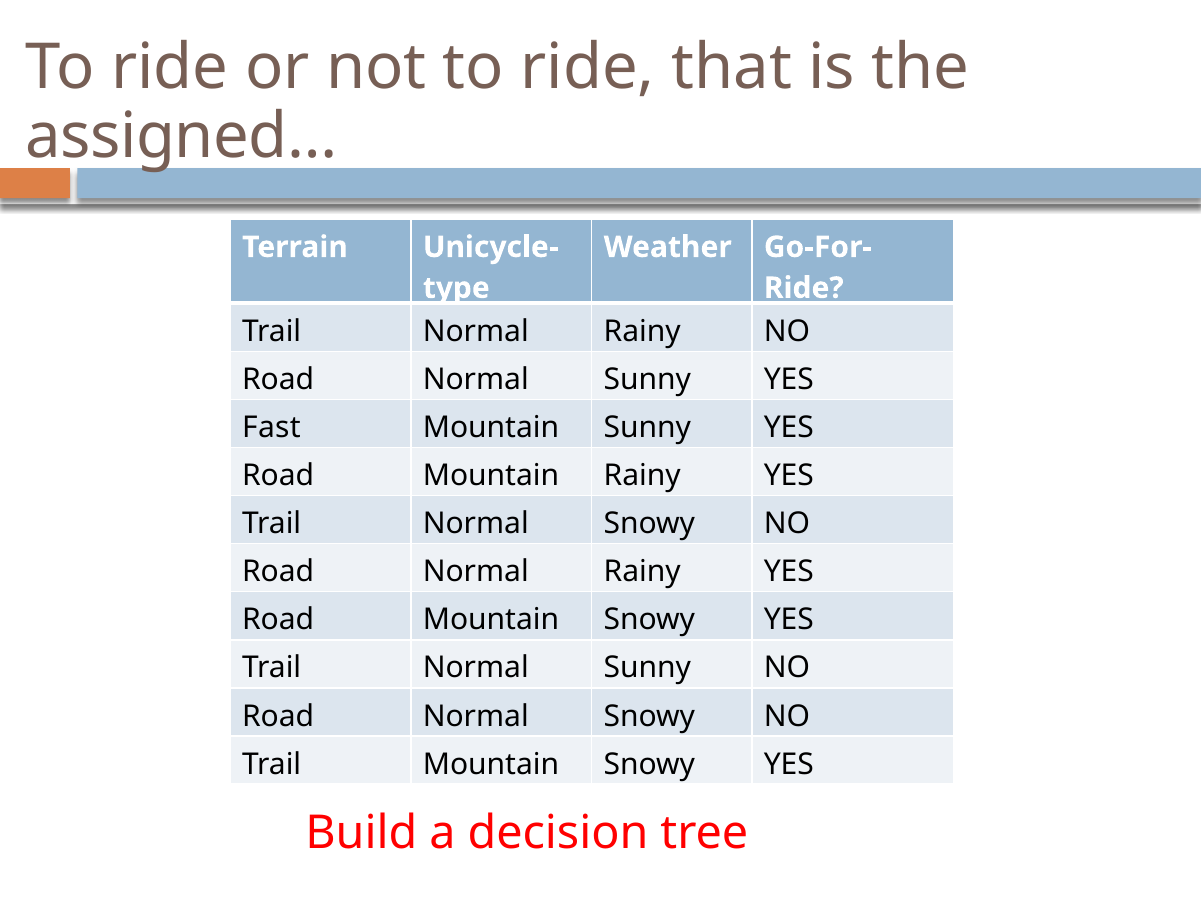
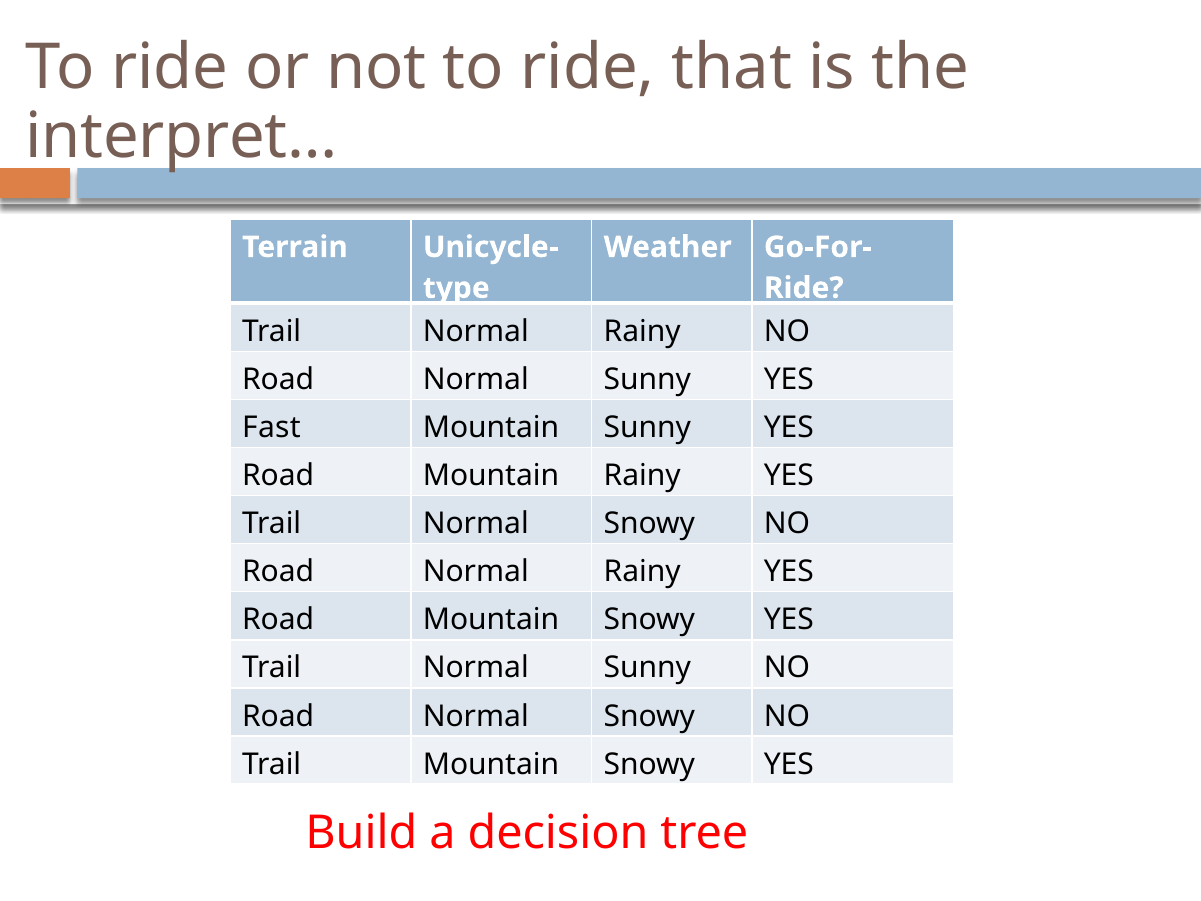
assigned…: assigned… -> interpret… (182, 136)
